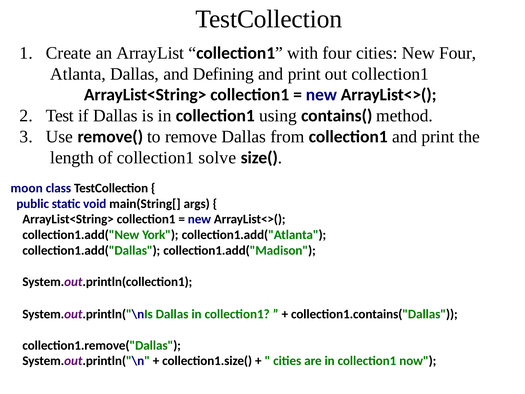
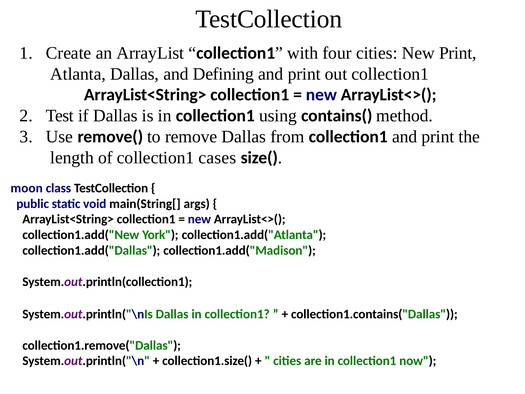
New Four: Four -> Print (458, 53)
solve: solve -> cases (217, 158)
